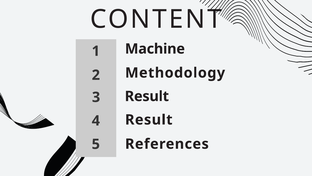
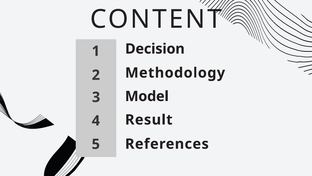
Machine: Machine -> Decision (155, 49)
Result: Result -> Model (147, 96)
